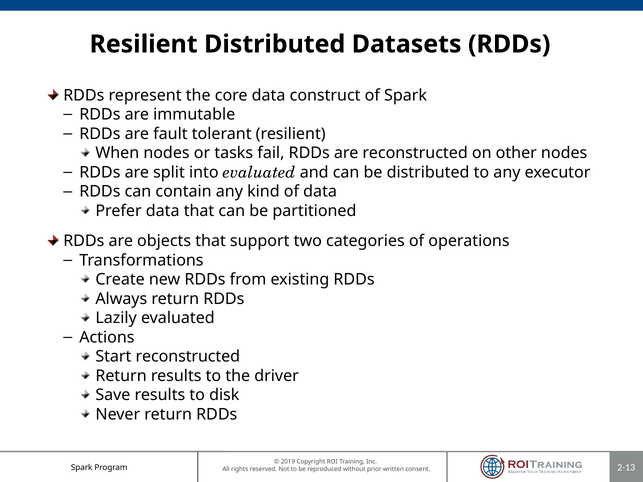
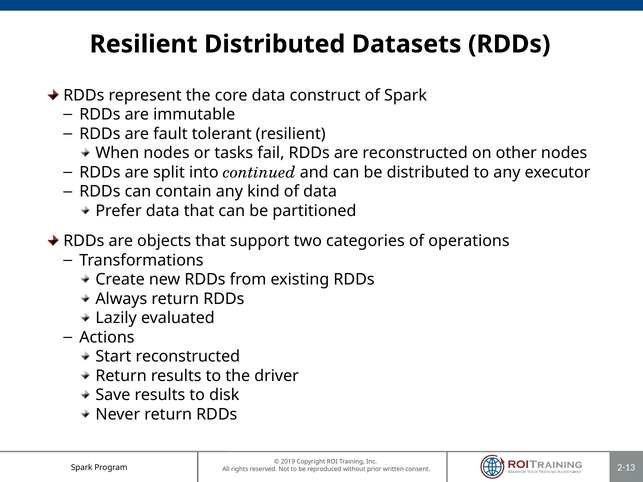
into evaluated: evaluated -> continued (259, 172)
